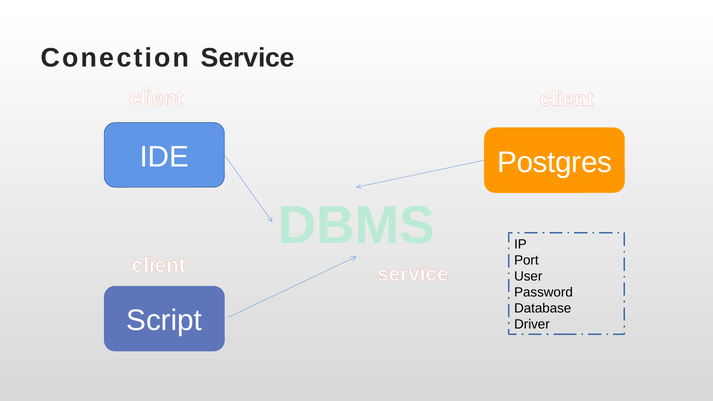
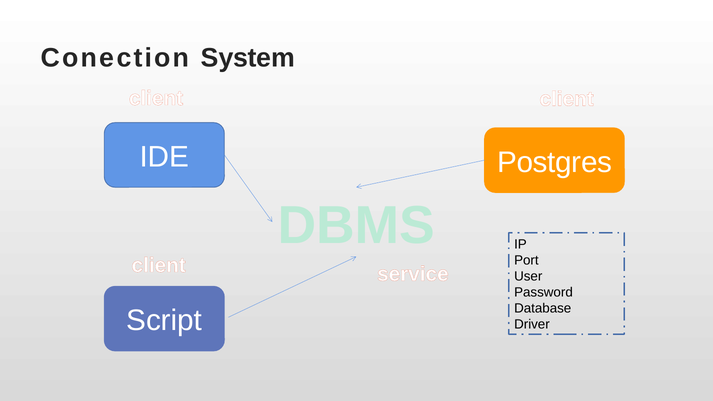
Conection Service: Service -> System (248, 58)
